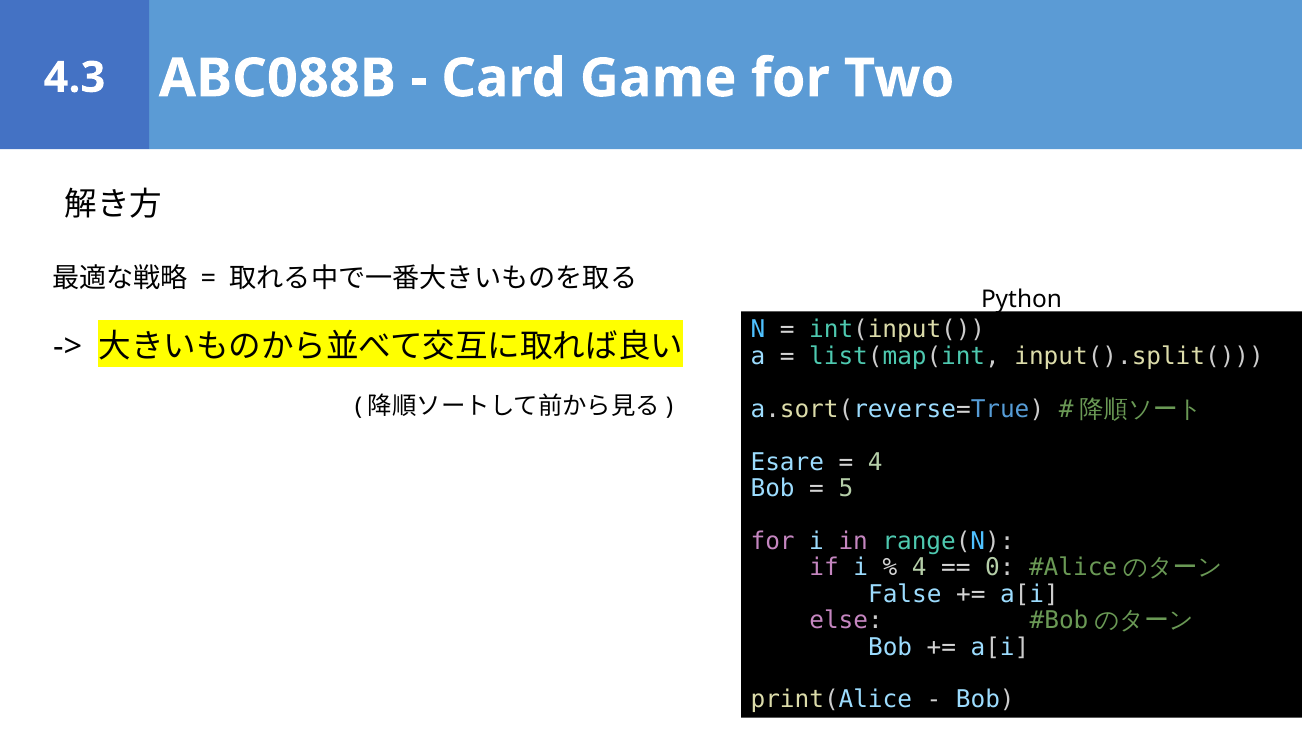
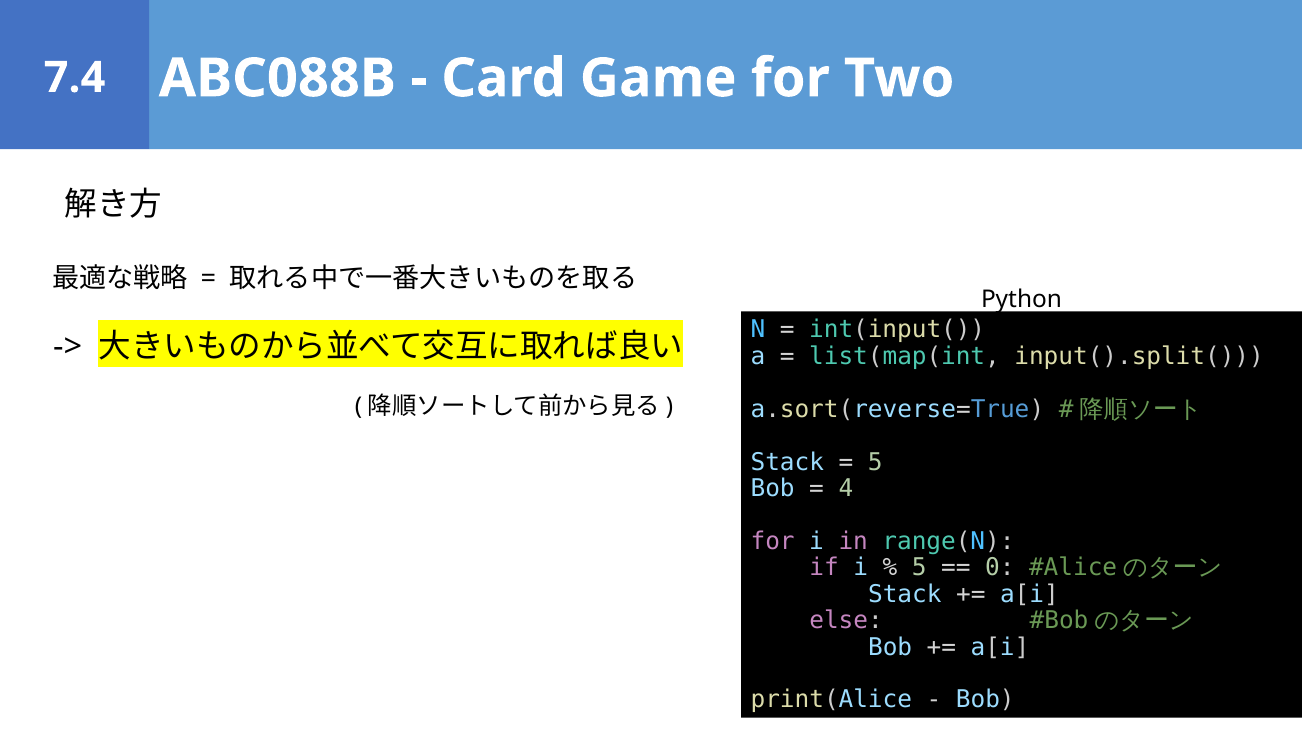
4.3: 4.3 -> 7.4 (74, 78)
Esare: Esare -> Stack (787, 462)
4: 4 -> 5 (875, 462)
5: 5 -> 4 (846, 489)
4: 4 -> 5 (919, 568)
False: False -> Stack (905, 594)
